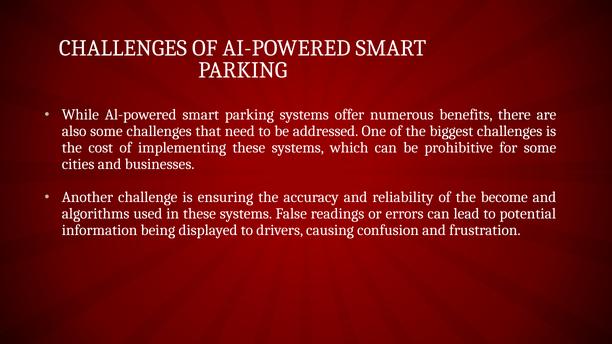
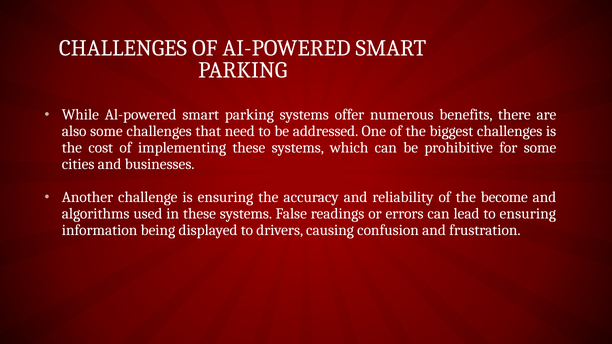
to potential: potential -> ensuring (528, 214)
